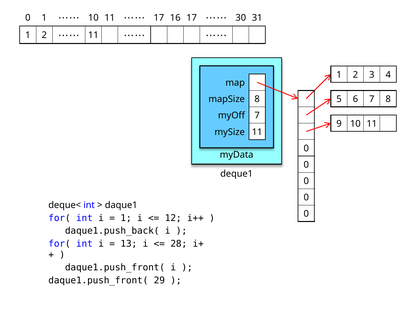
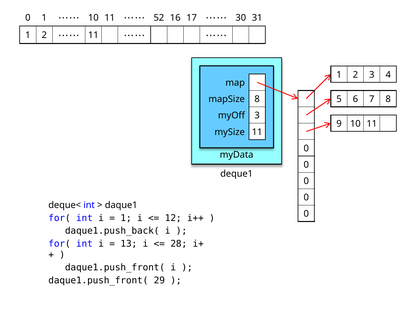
17: 17 -> 52 (159, 18)
myOff 7: 7 -> 3 (257, 116)
